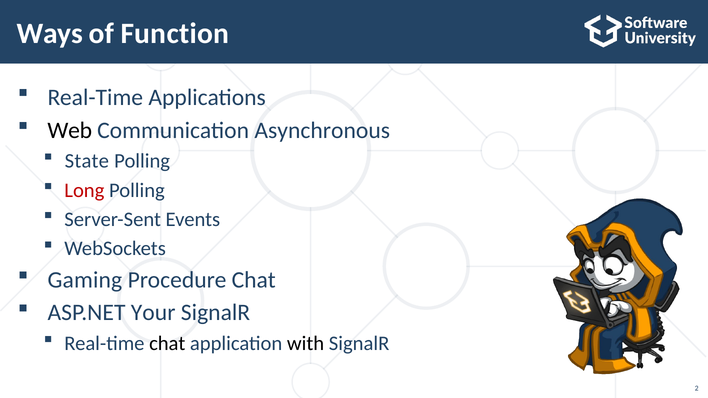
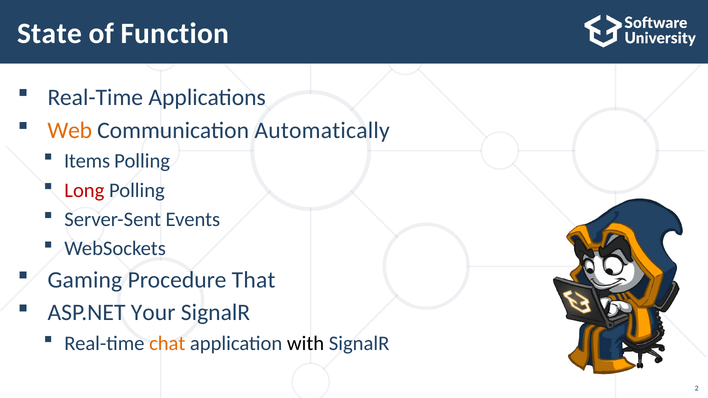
Ways: Ways -> State (50, 34)
Web colour: black -> orange (70, 130)
Asynchronous: Asynchronous -> Automatically (322, 130)
State: State -> Items (87, 161)
Procedure Chat: Chat -> That (254, 280)
chat colour: black -> orange (167, 344)
